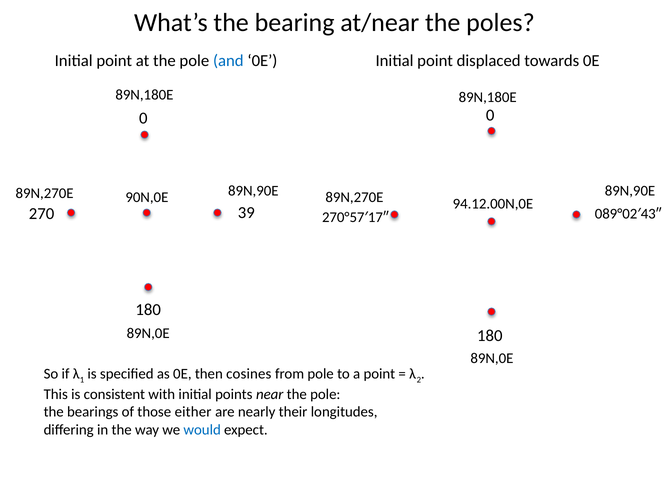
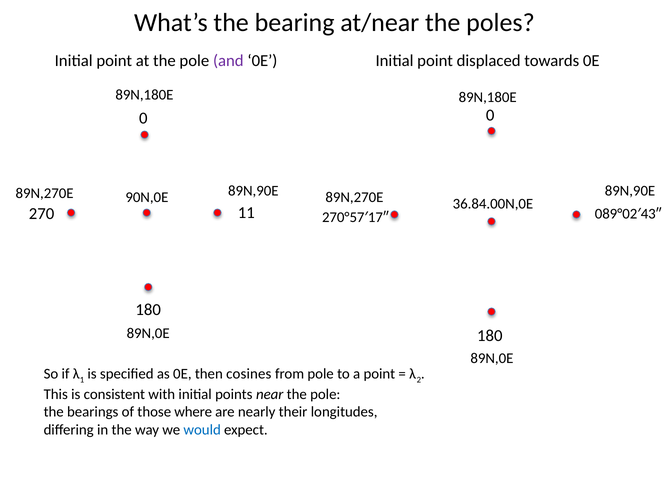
and colour: blue -> purple (228, 61)
94.12.00N,0E: 94.12.00N,0E -> 36.84.00N,0E (493, 204)
39: 39 -> 11 (246, 212)
either: either -> where (193, 412)
